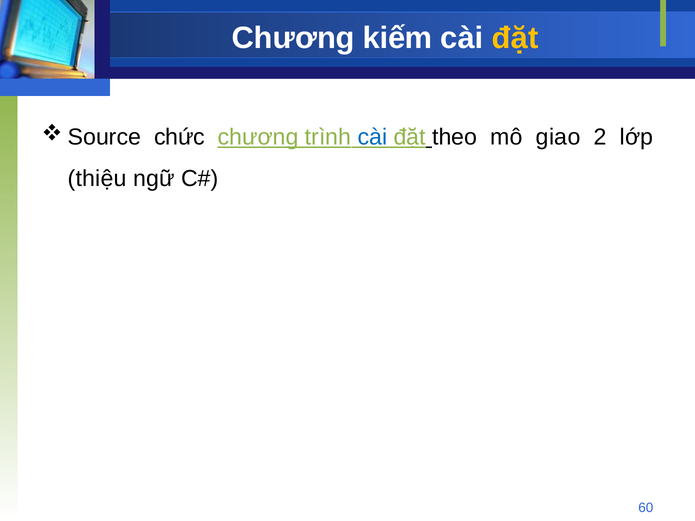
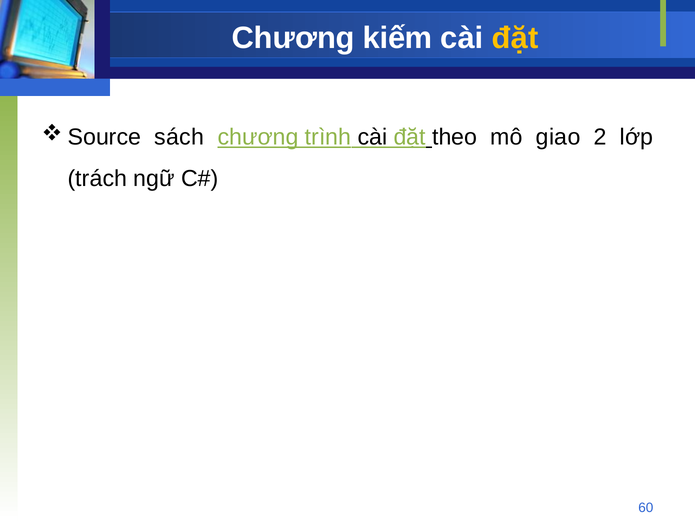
chức: chức -> sách (179, 137)
cài colour: blue -> black (372, 137)
thiệu: thiệu -> trách (97, 179)
